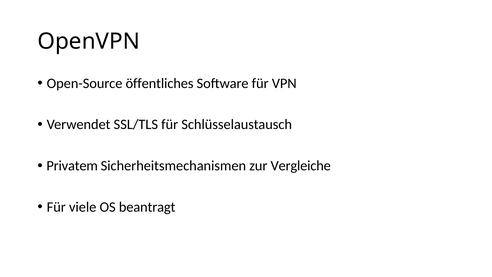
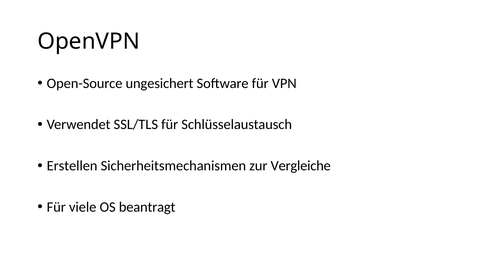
öffentliches: öffentliches -> ungesichert (160, 83)
Privatem: Privatem -> Erstellen (72, 166)
